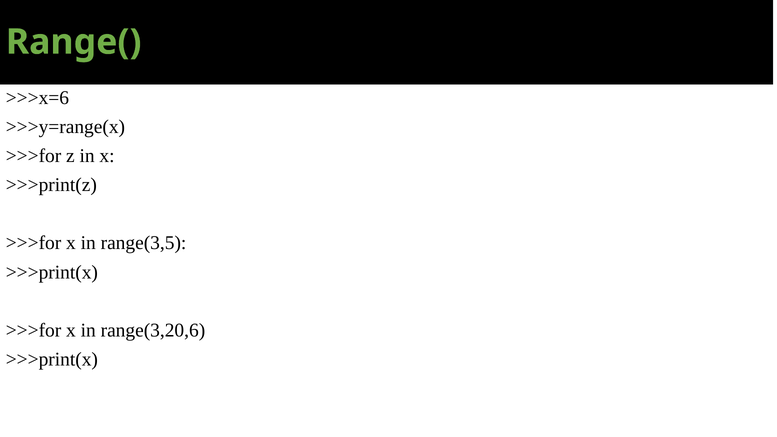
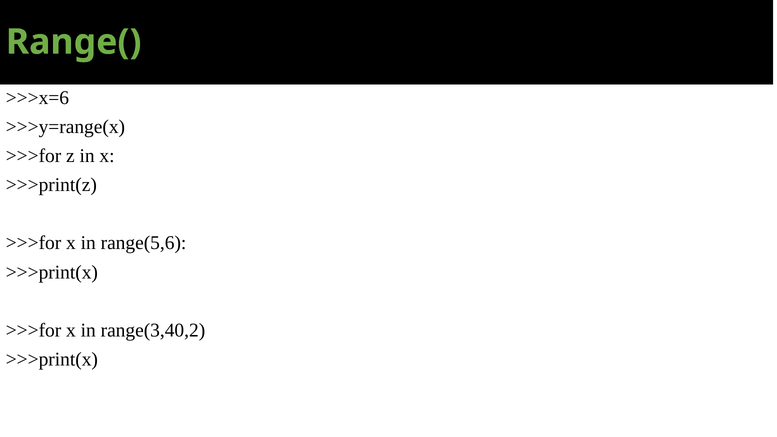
range(3,5: range(3,5 -> range(5,6 (144, 243)
range(3,20,6: range(3,20,6 -> range(3,40,2 (153, 330)
